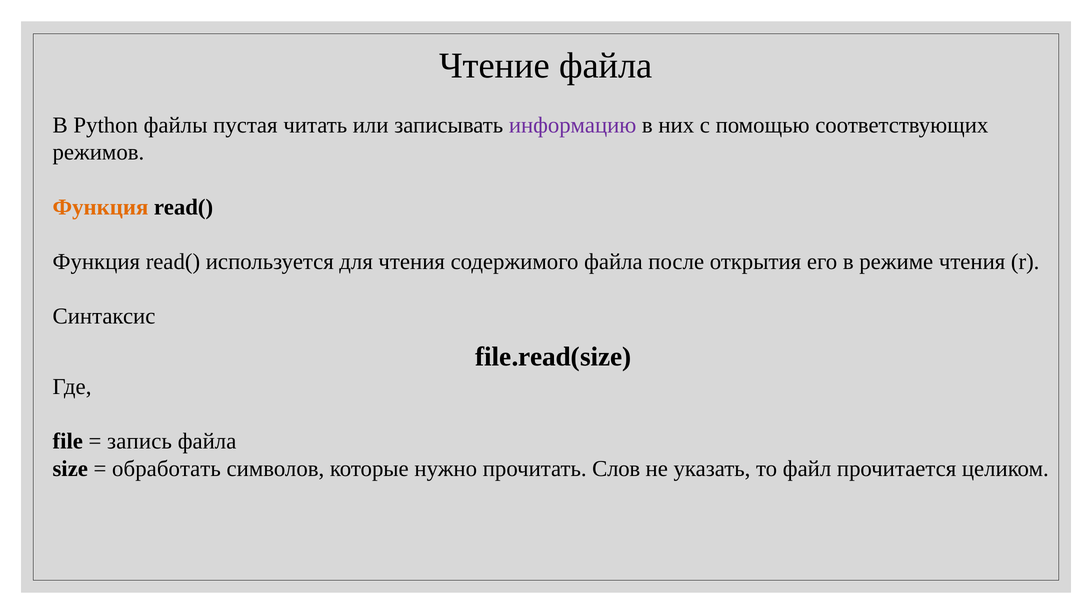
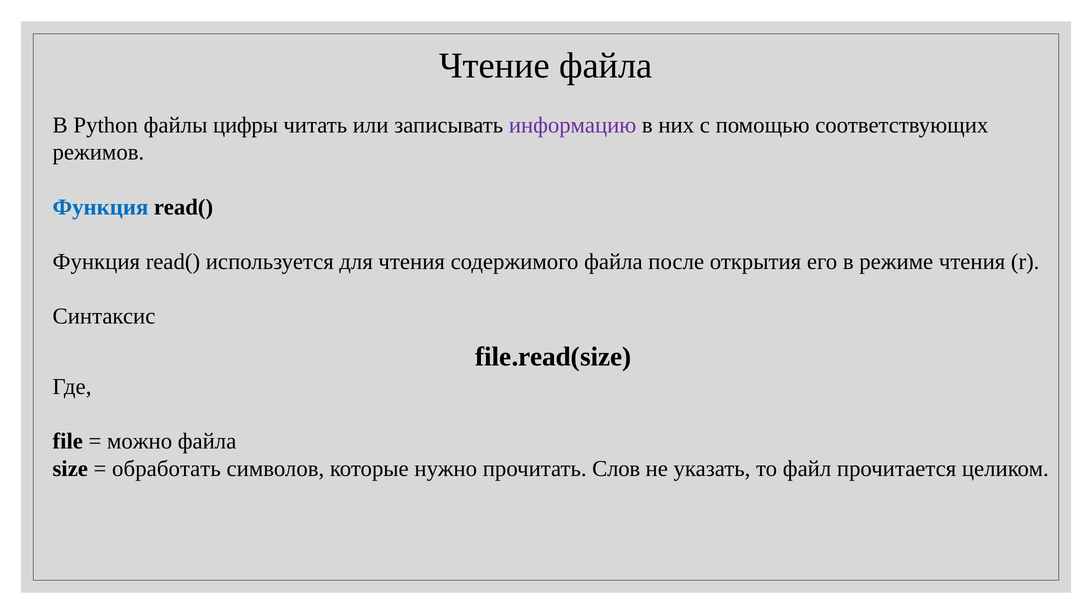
пустая: пустая -> цифры (246, 125)
Функция colour: orange -> blue (100, 207)
запись: запись -> можно (140, 441)
